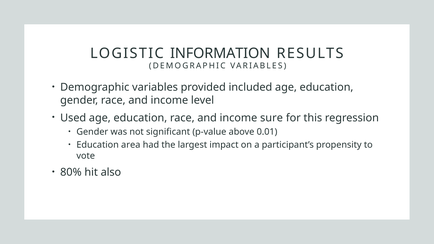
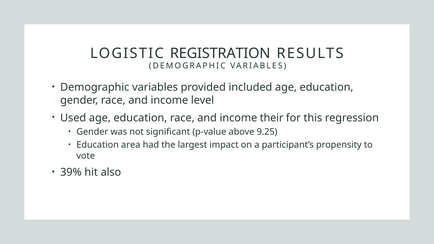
INFORMATION: INFORMATION -> REGISTRATION (220, 53)
sure: sure -> their (272, 118)
0.01: 0.01 -> 9.25 (267, 132)
80%: 80% -> 39% (71, 172)
